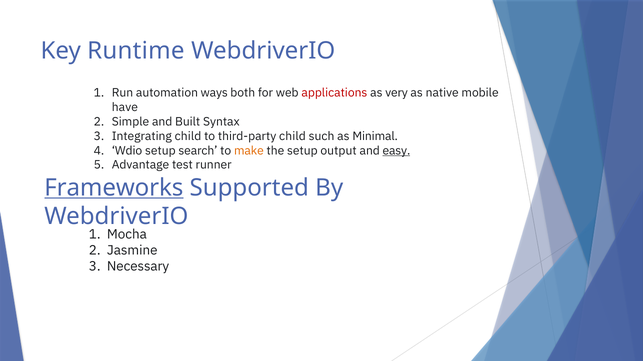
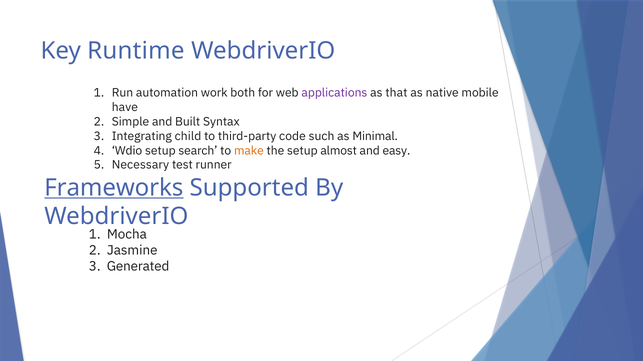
ways: ways -> work (214, 93)
applications colour: red -> purple (334, 93)
very: very -> that (396, 93)
third-party child: child -> code (292, 136)
output: output -> almost (339, 151)
easy underline: present -> none (396, 151)
Advantage: Advantage -> Necessary (140, 165)
Necessary: Necessary -> Generated (138, 267)
